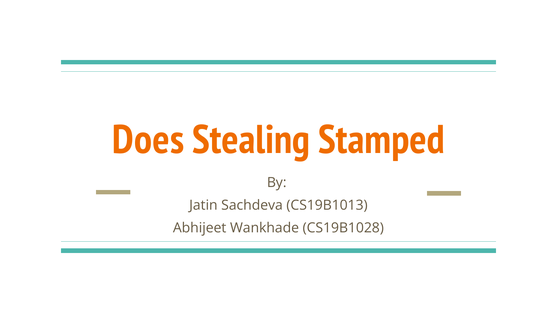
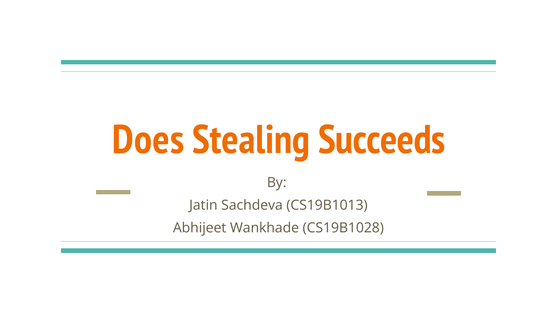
Stamped: Stamped -> Succeeds (382, 140)
